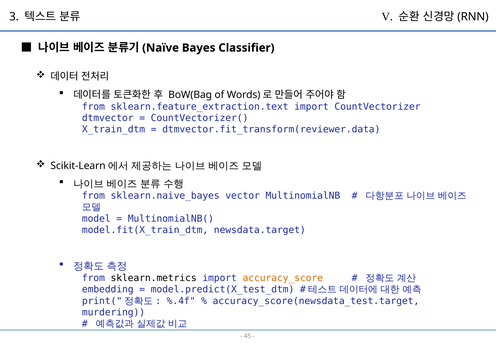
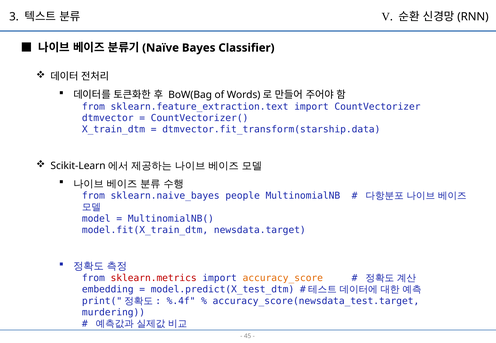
dtmvector.fit_transform(reviewer.data: dtmvector.fit_transform(reviewer.data -> dtmvector.fit_transform(starship.data (271, 130)
vector: vector -> people (243, 196)
sklearn.metrics colour: black -> red (154, 278)
